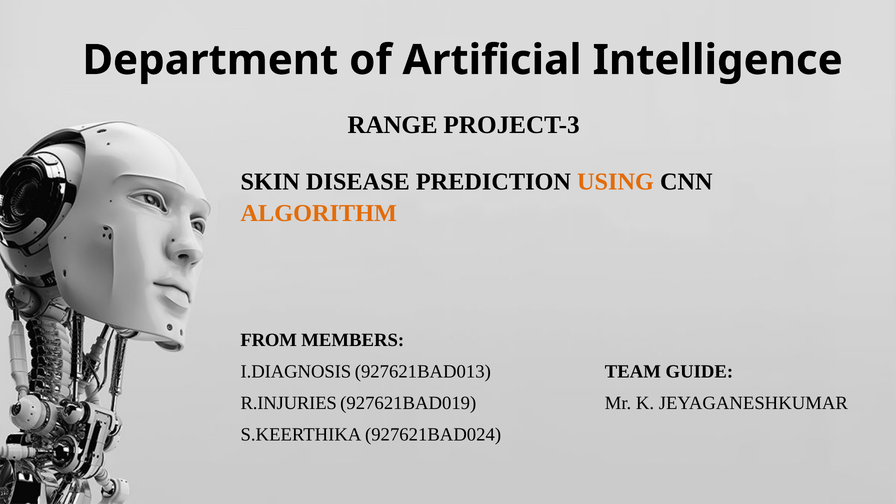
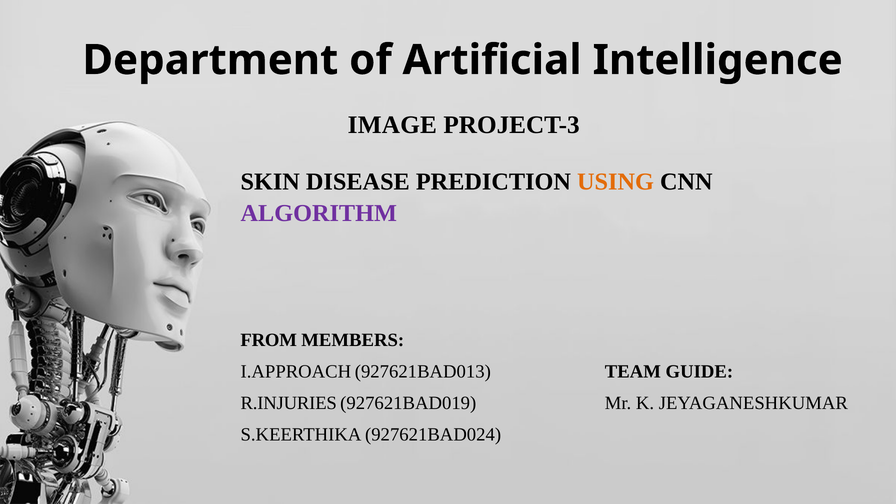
RANGE: RANGE -> IMAGE (392, 125)
ALGORITHM colour: orange -> purple (319, 213)
I.DIAGNOSIS: I.DIAGNOSIS -> I.APPROACH (296, 372)
